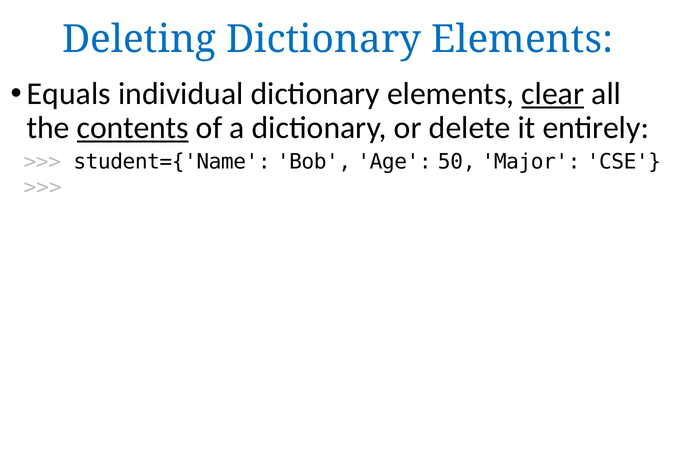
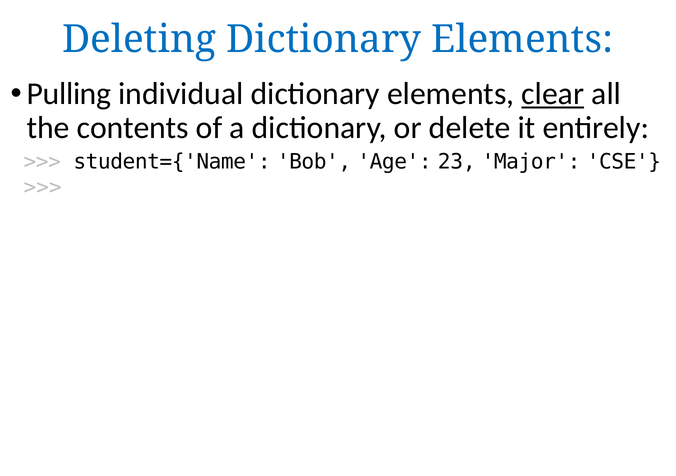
Equals: Equals -> Pulling (69, 94)
contents underline: present -> none (133, 128)
50: 50 -> 23 (457, 162)
